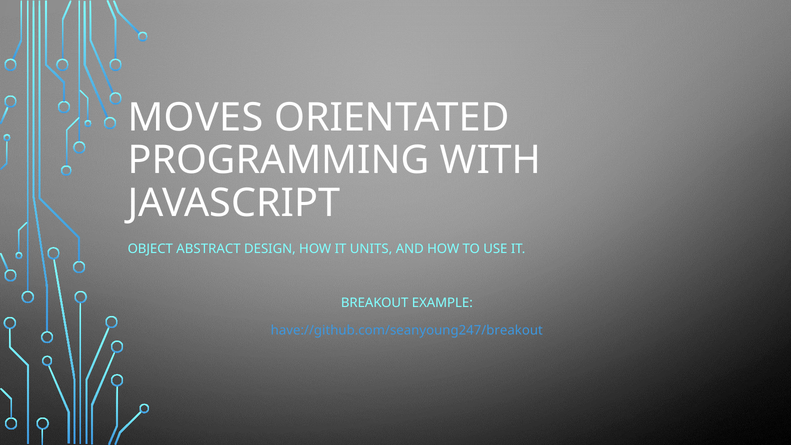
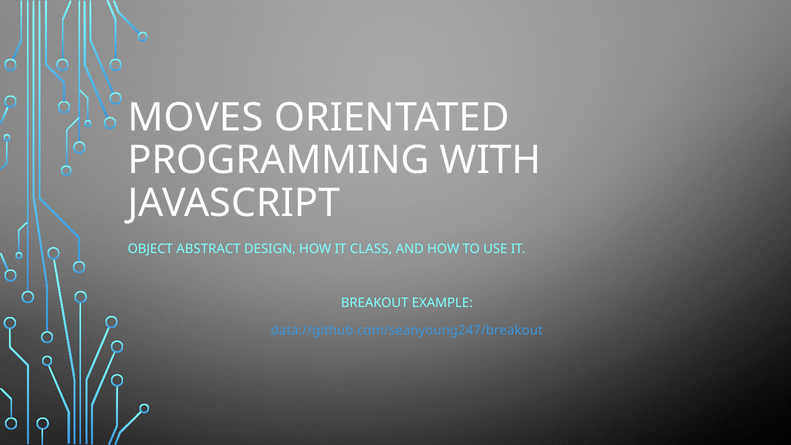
UNITS: UNITS -> CLASS (371, 249)
have://github.com/seanyoung247/breakout: have://github.com/seanyoung247/breakout -> data://github.com/seanyoung247/breakout (407, 330)
